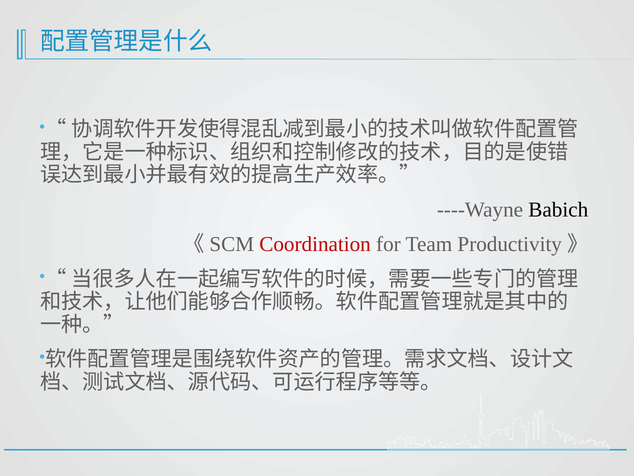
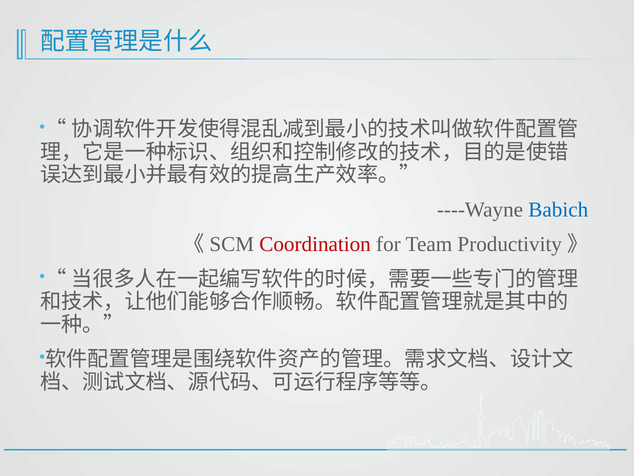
Babich colour: black -> blue (558, 209)
